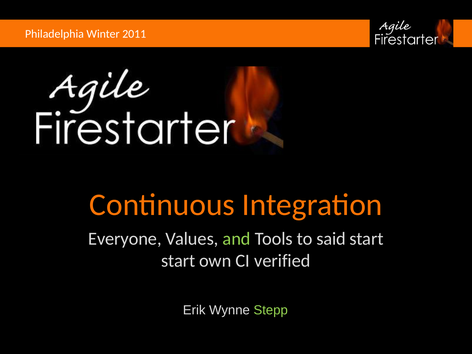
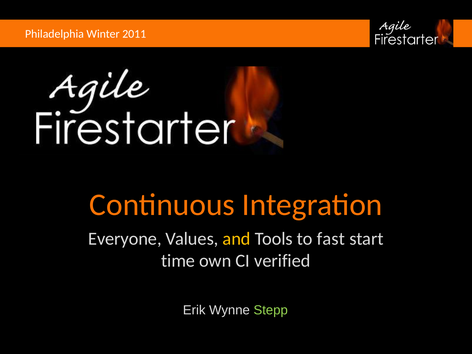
and colour: light green -> yellow (237, 239)
said: said -> fast (331, 239)
start: start -> time (178, 261)
